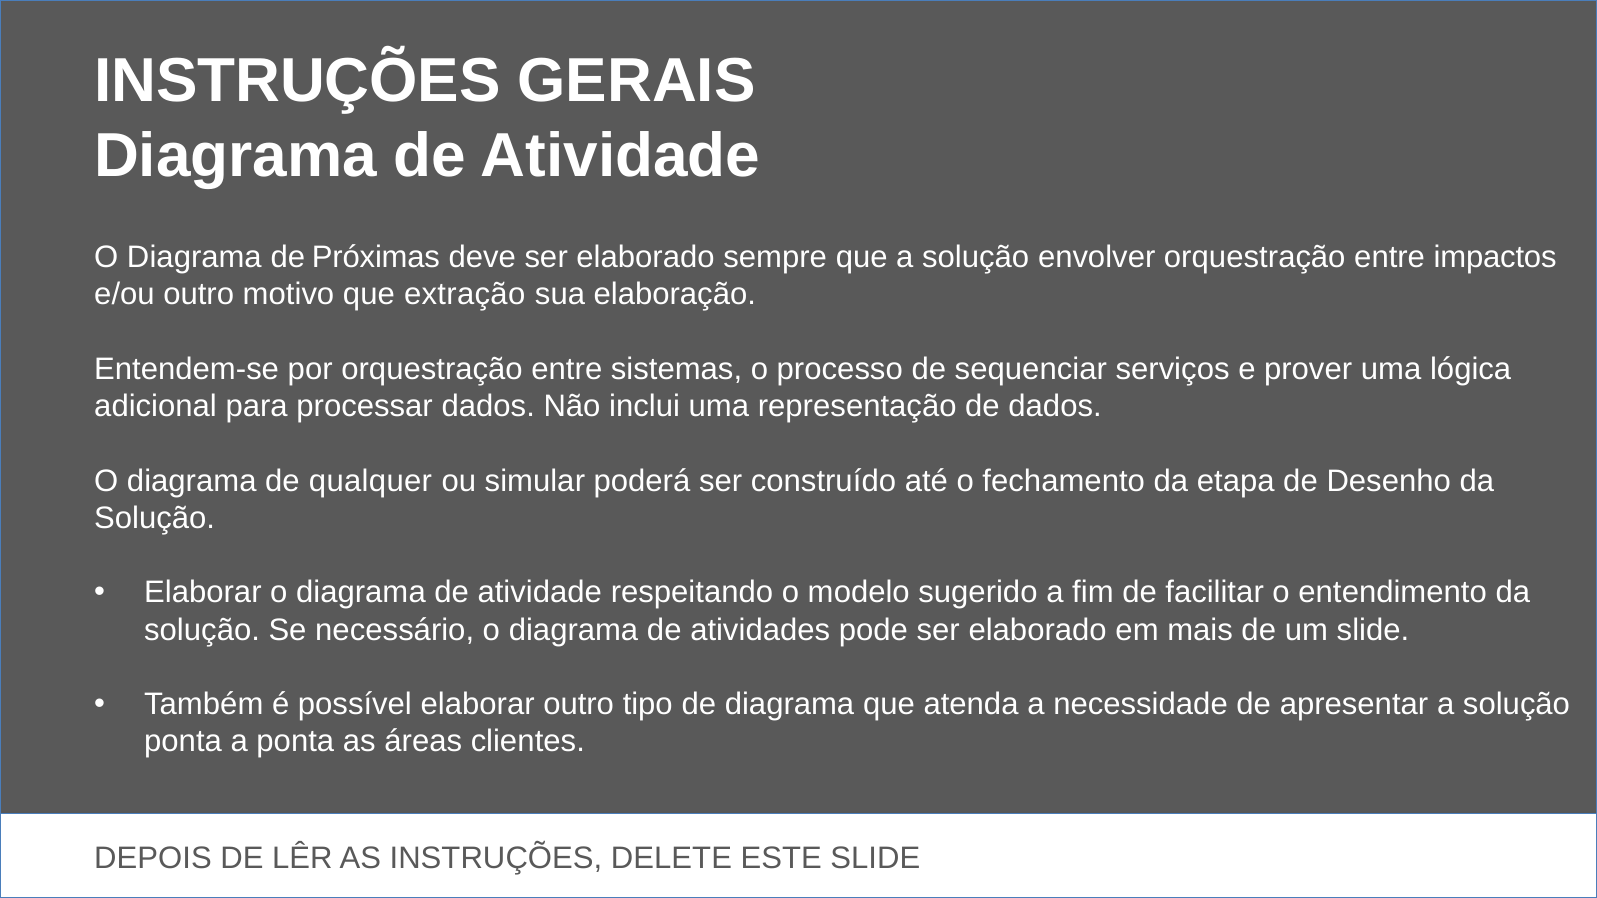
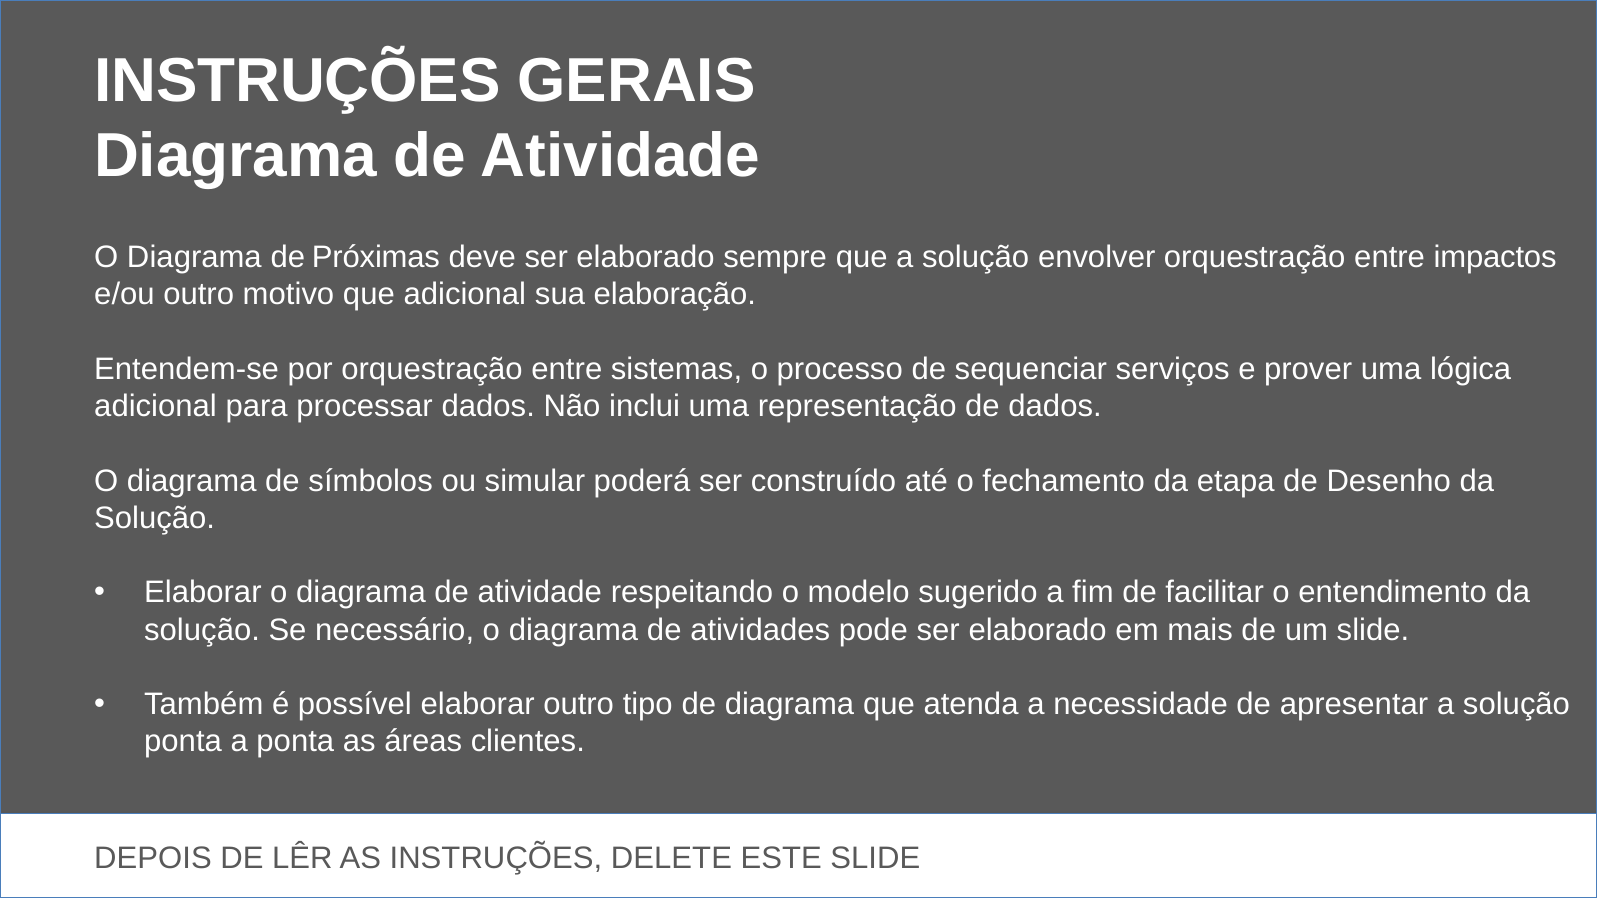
que extração: extração -> adicional (465, 295)
qualquer: qualquer -> símbolos (371, 481)
